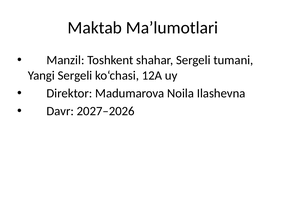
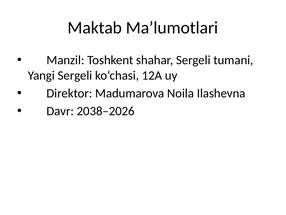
2027–2026: 2027–2026 -> 2038–2026 (106, 111)
